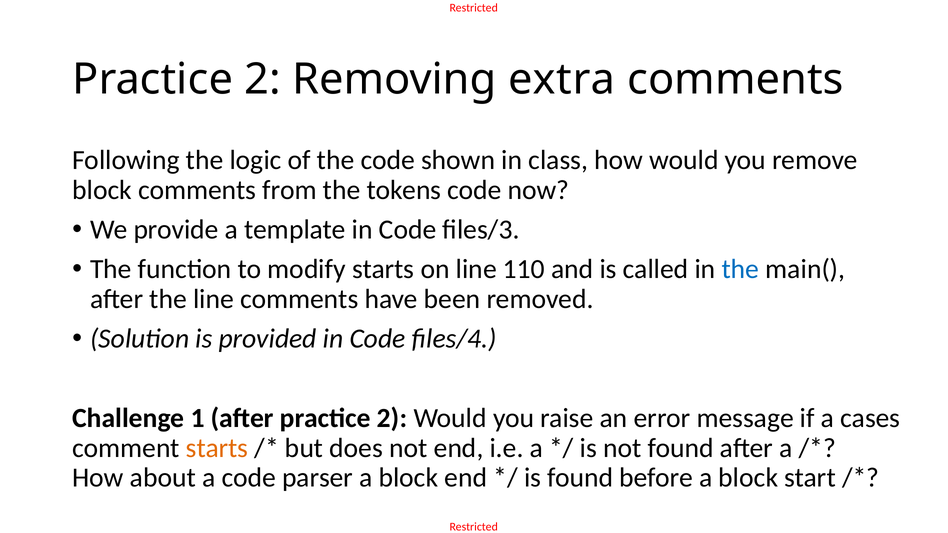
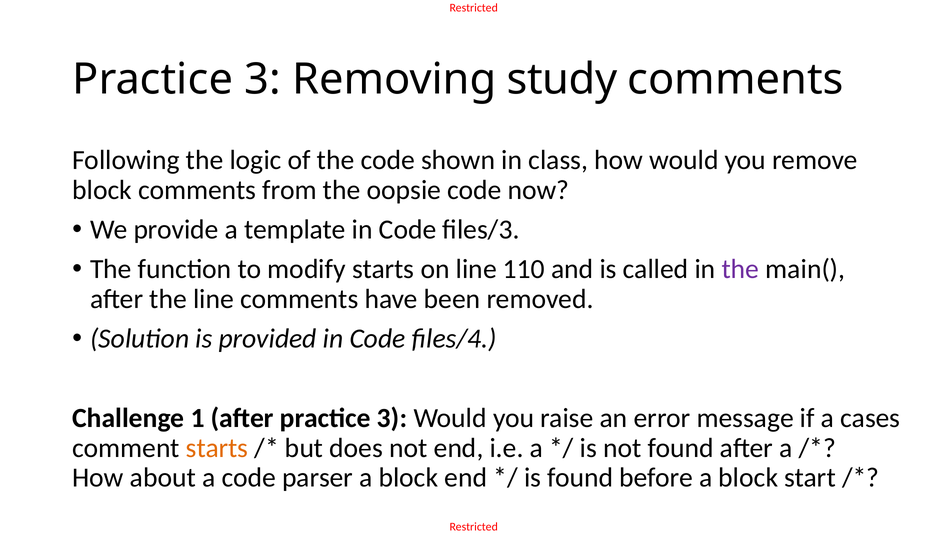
2: 2 -> 3 (263, 80)
extra: extra -> study (562, 80)
tokens: tokens -> oopsie (404, 190)
the colour: blue -> purple (740, 269)
after practice 2: 2 -> 3 (392, 418)
